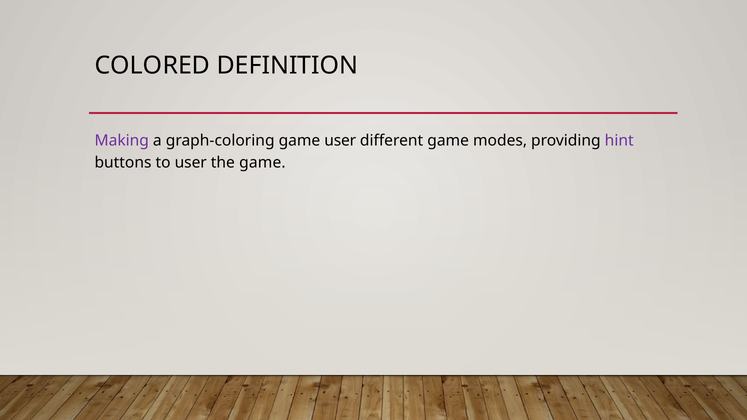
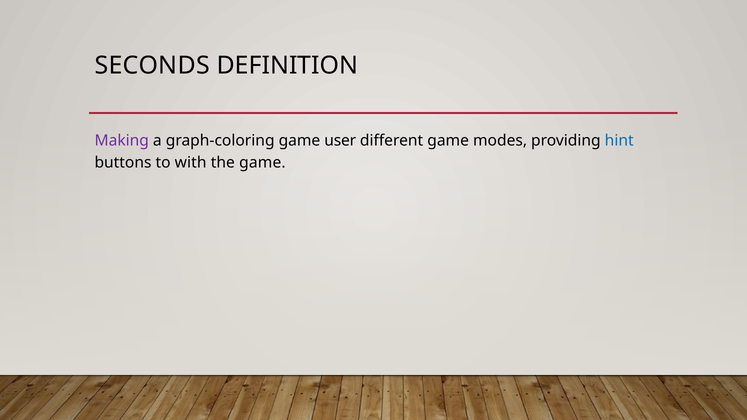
COLORED: COLORED -> SECONDS (152, 65)
hint colour: purple -> blue (619, 140)
to user: user -> with (191, 163)
